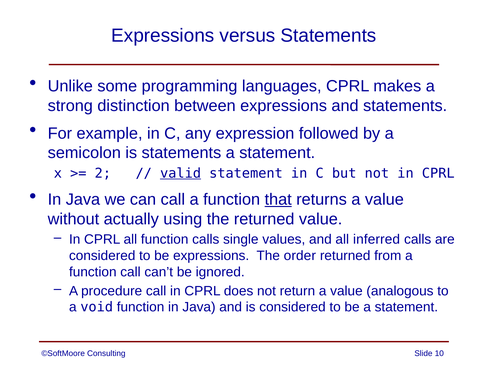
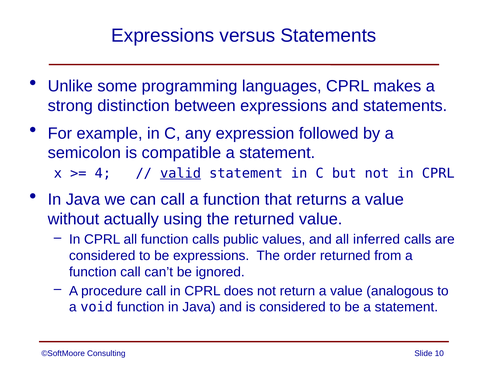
is statements: statements -> compatible (181, 153)
2: 2 -> 4 (103, 173)
that underline: present -> none (278, 199)
single: single -> public (241, 239)
